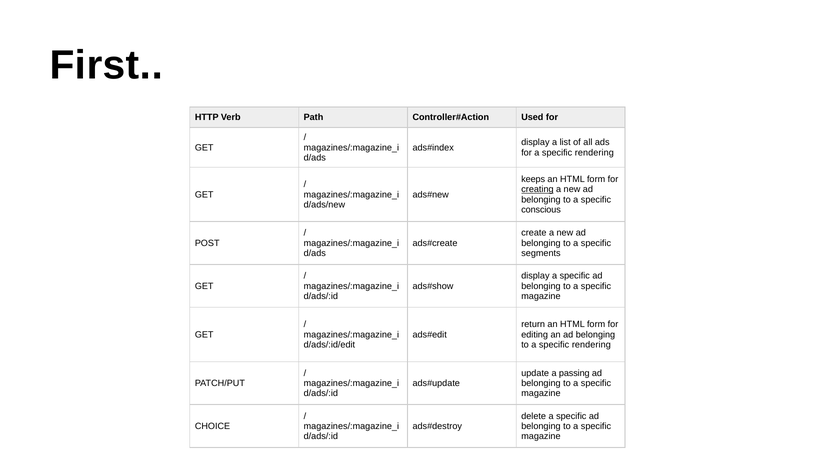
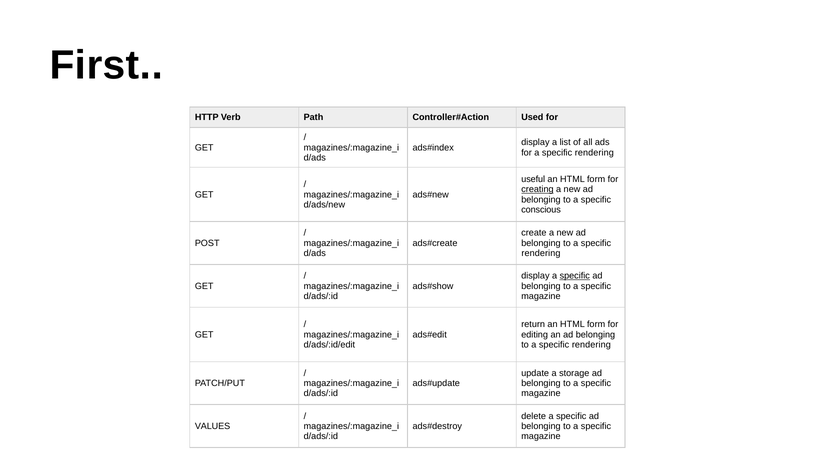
keeps: keeps -> useful (533, 179)
segments: segments -> rendering (541, 253)
specific underline: none -> present (575, 276)
passing: passing -> storage (574, 373)
CHOICE: CHOICE -> VALUES (213, 426)
